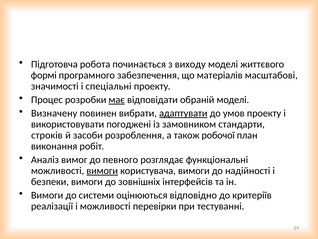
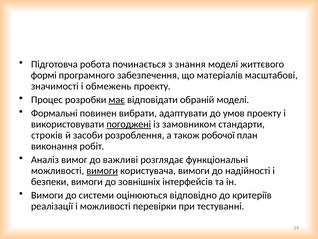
виходу: виходу -> знання (190, 64)
спеціальні: спеціальні -> обмежень (109, 86)
Визначену: Визначену -> Формальні (54, 113)
адаптувати underline: present -> none (183, 113)
погоджені underline: none -> present (129, 124)
певного: певного -> важливі (120, 159)
